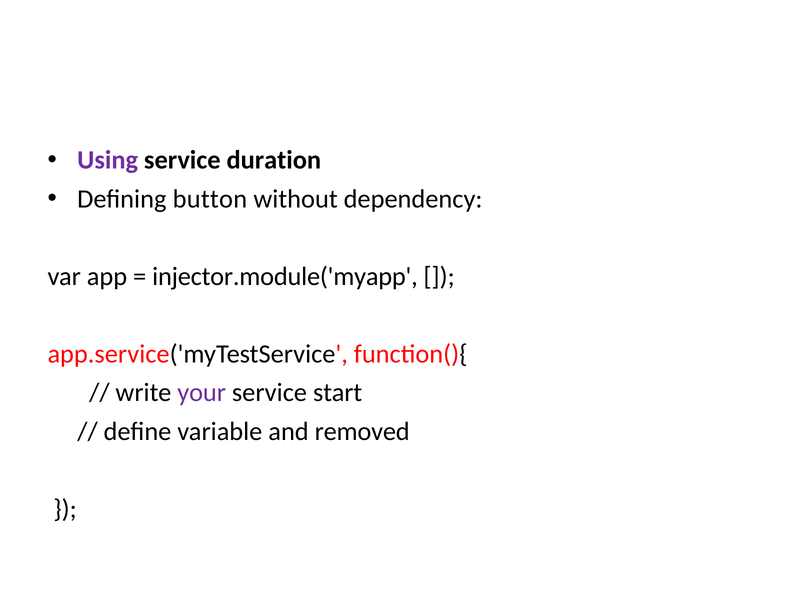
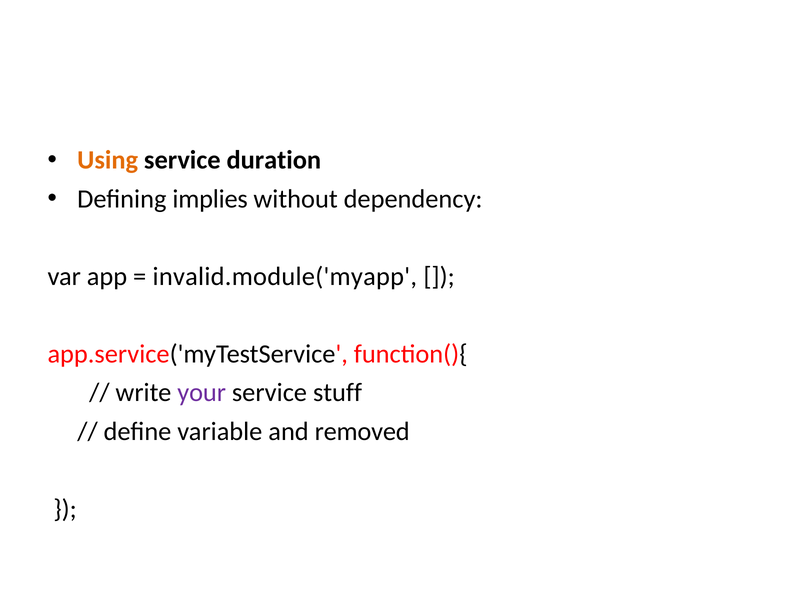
Using colour: purple -> orange (108, 160)
button: button -> implies (210, 199)
injector.module('myapp: injector.module('myapp -> invalid.module('myapp (285, 276)
start: start -> stuff (338, 393)
